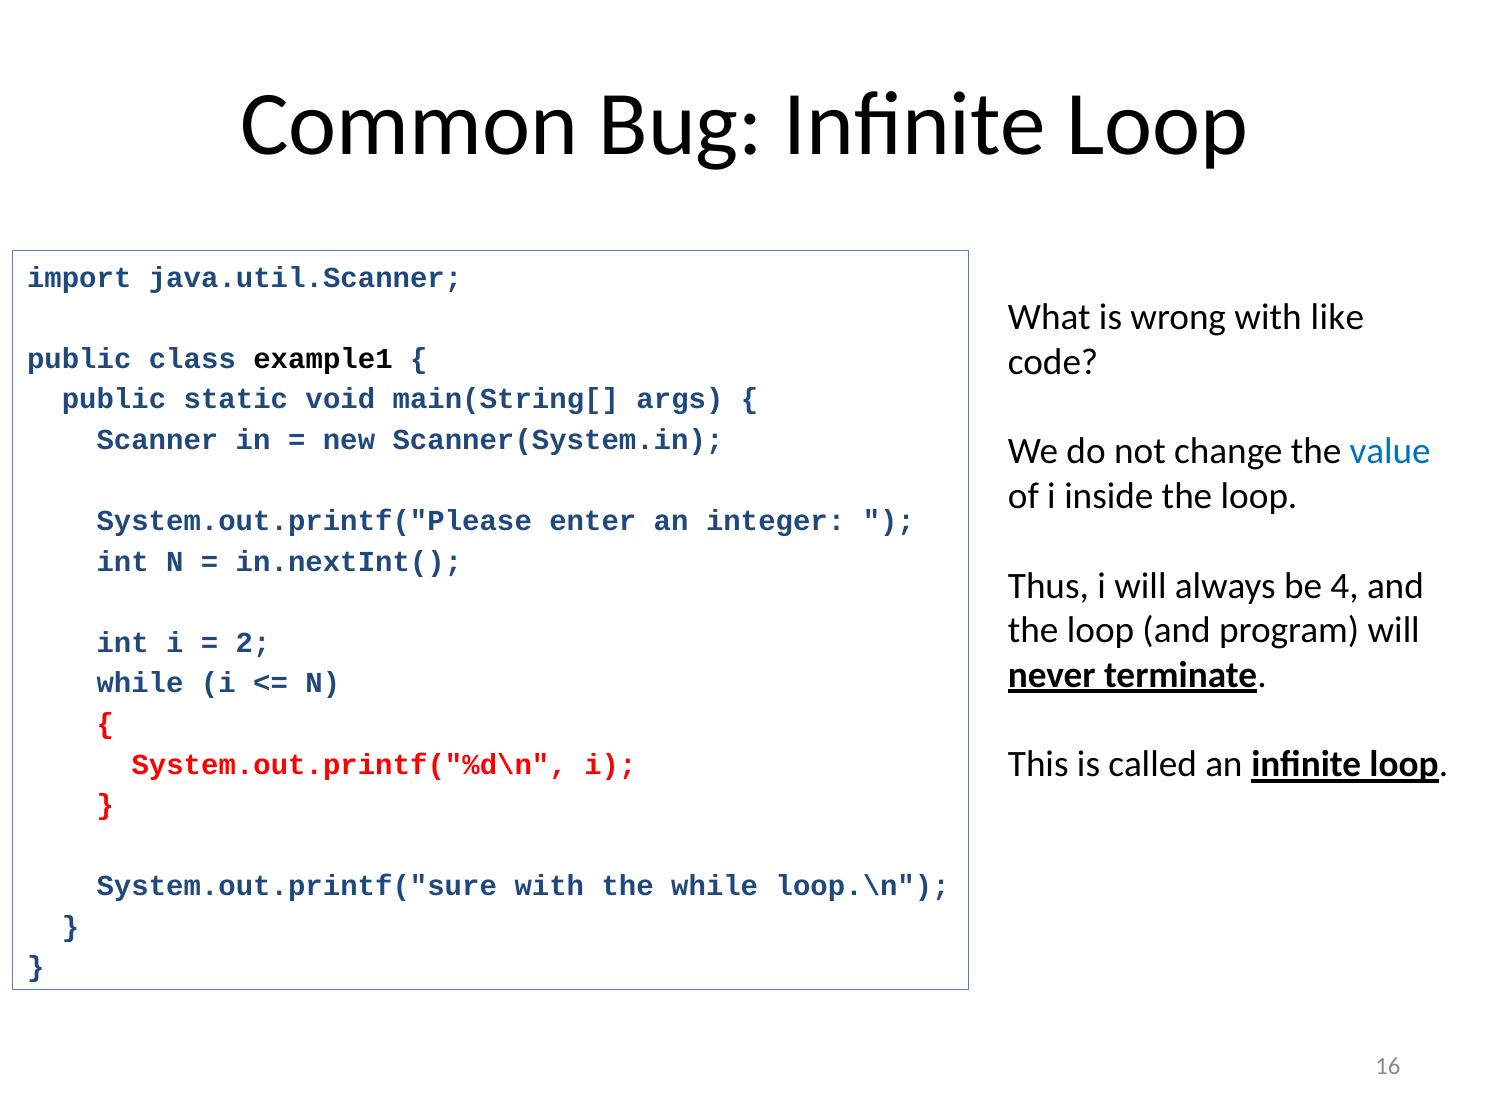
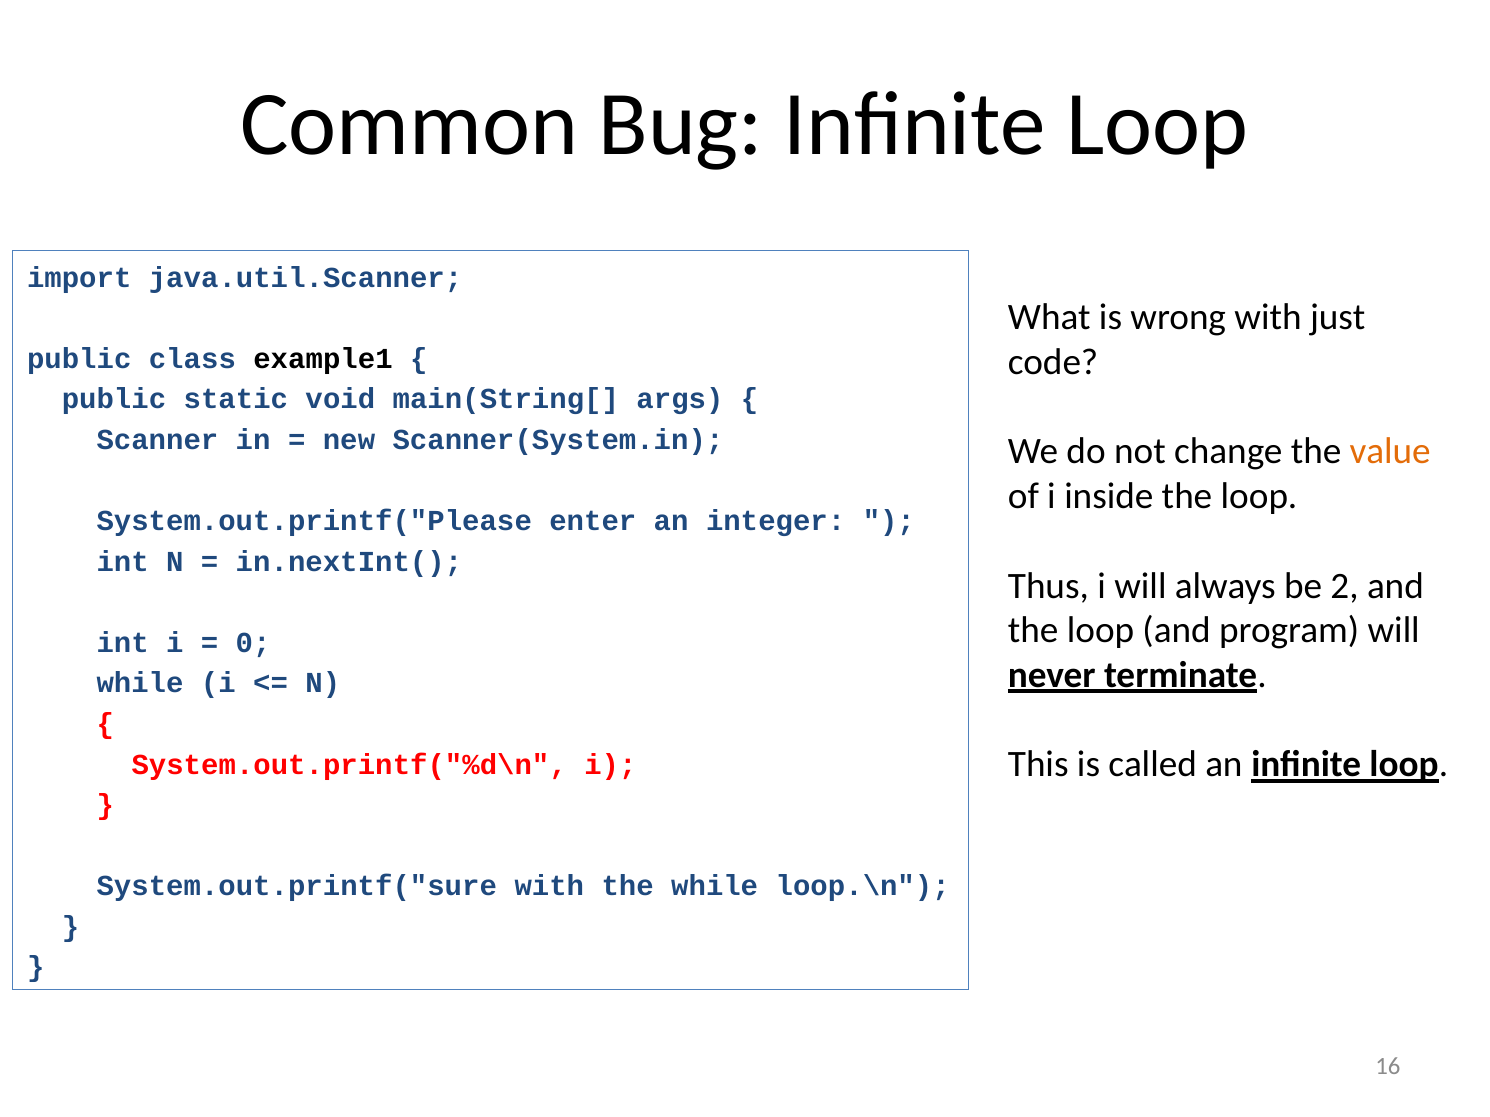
like: like -> just (1338, 318)
value colour: blue -> orange (1390, 452)
4: 4 -> 2 (1344, 586)
2: 2 -> 0 (253, 643)
